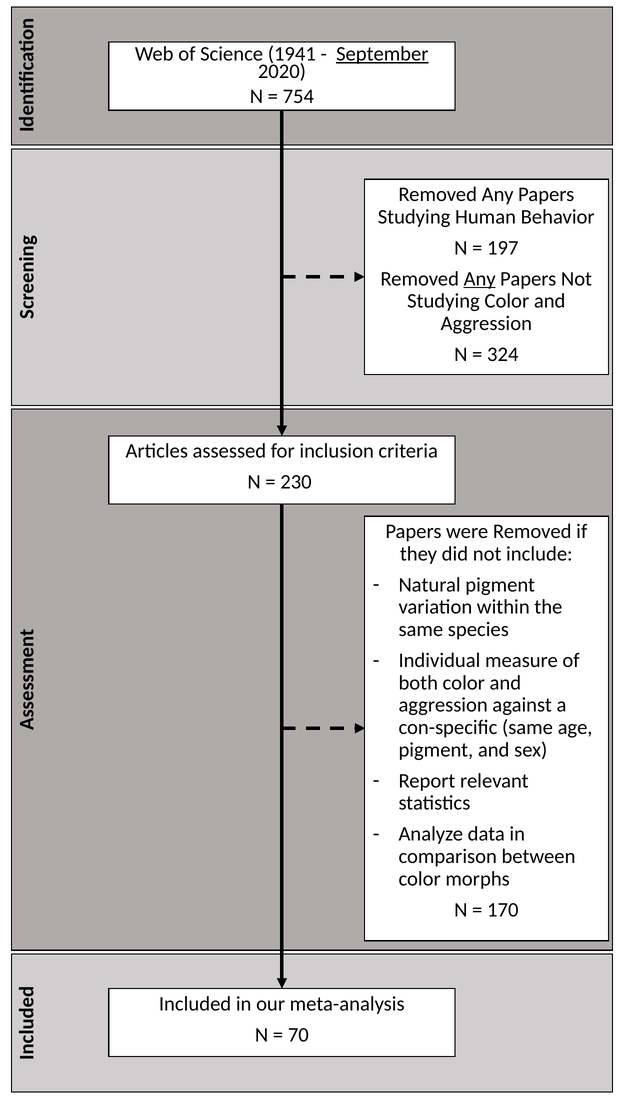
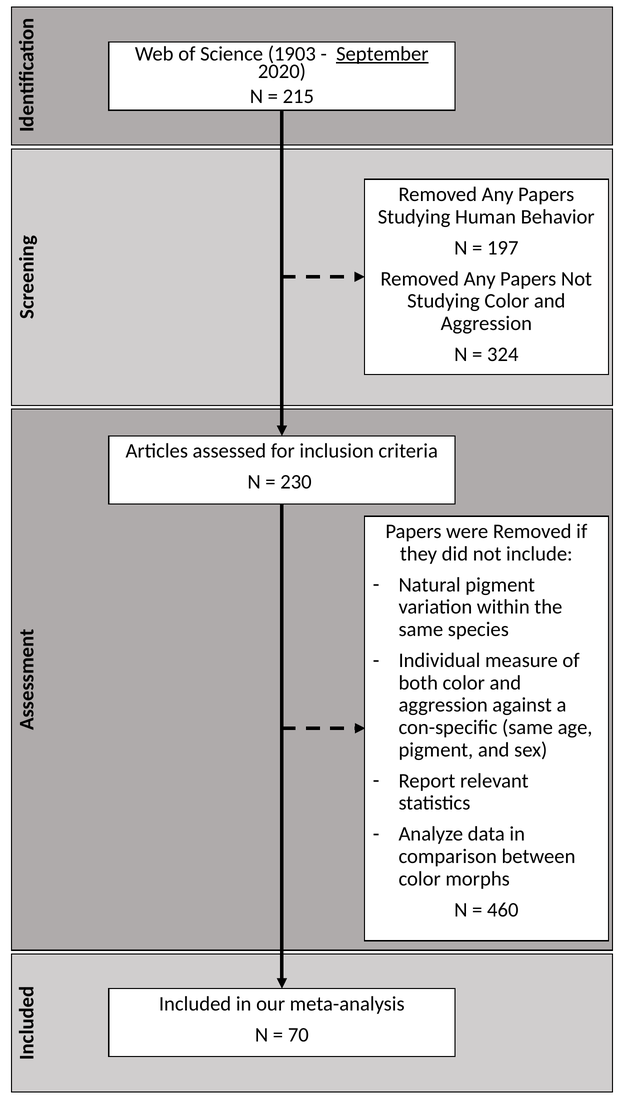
1941: 1941 -> 1903 (292, 54)
754: 754 -> 215 (298, 96)
Any underline: present -> none (480, 279)
170: 170 -> 460 (503, 909)
